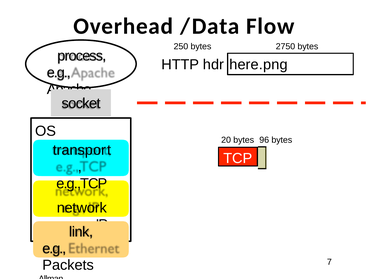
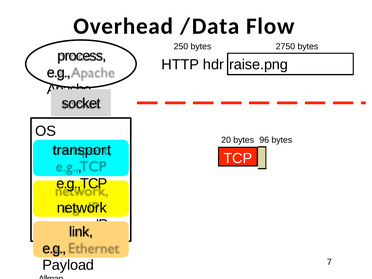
here.png: here.png -> raise.png (259, 65)
Packets: Packets -> Payload (68, 265)
